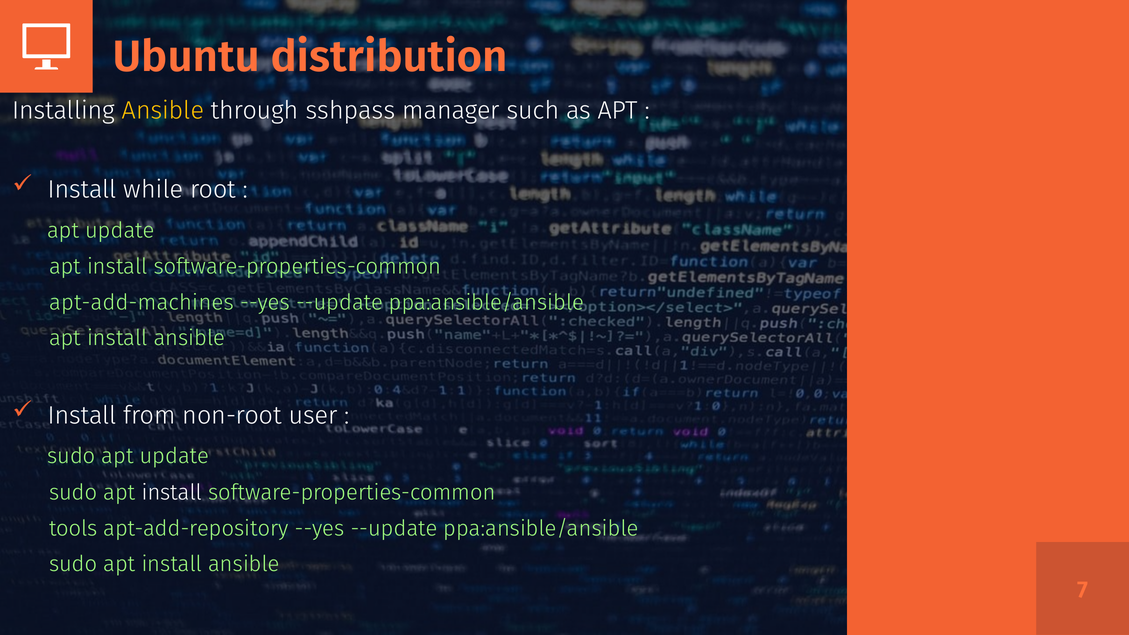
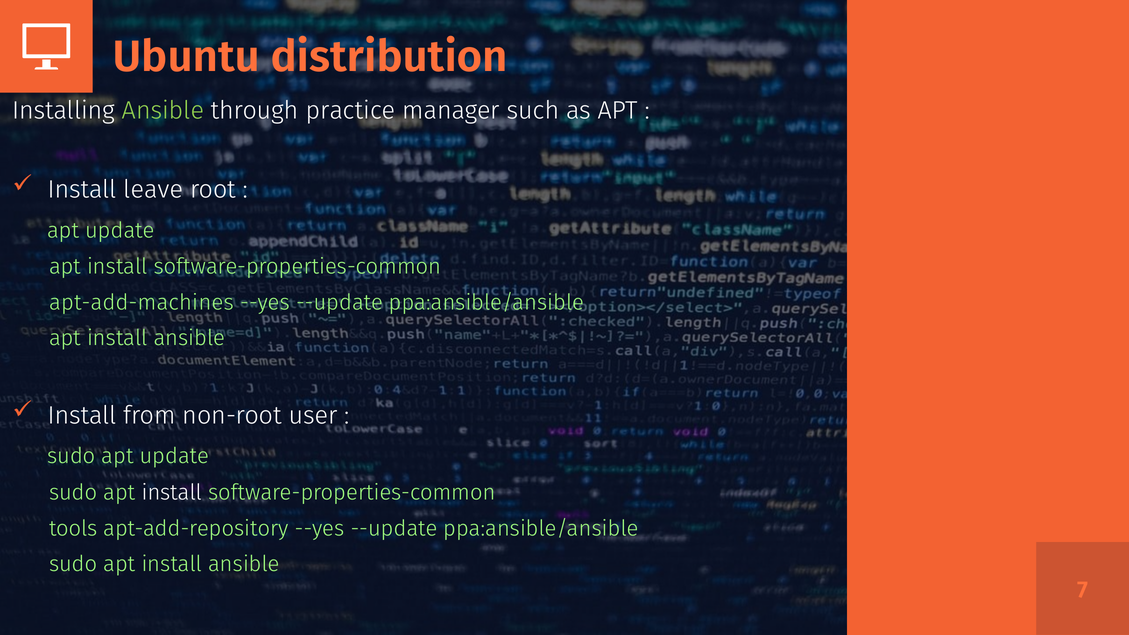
Ansible colour: yellow -> light green (163, 111)
sshpass: sshpass -> practice (350, 111)
while: while -> leave (153, 190)
